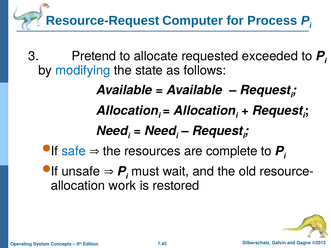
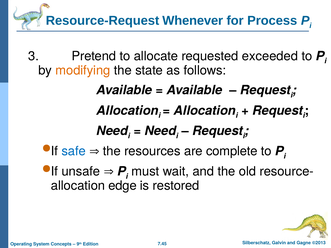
Computer: Computer -> Whenever (193, 21)
modifying colour: blue -> orange (83, 70)
work: work -> edge (123, 186)
